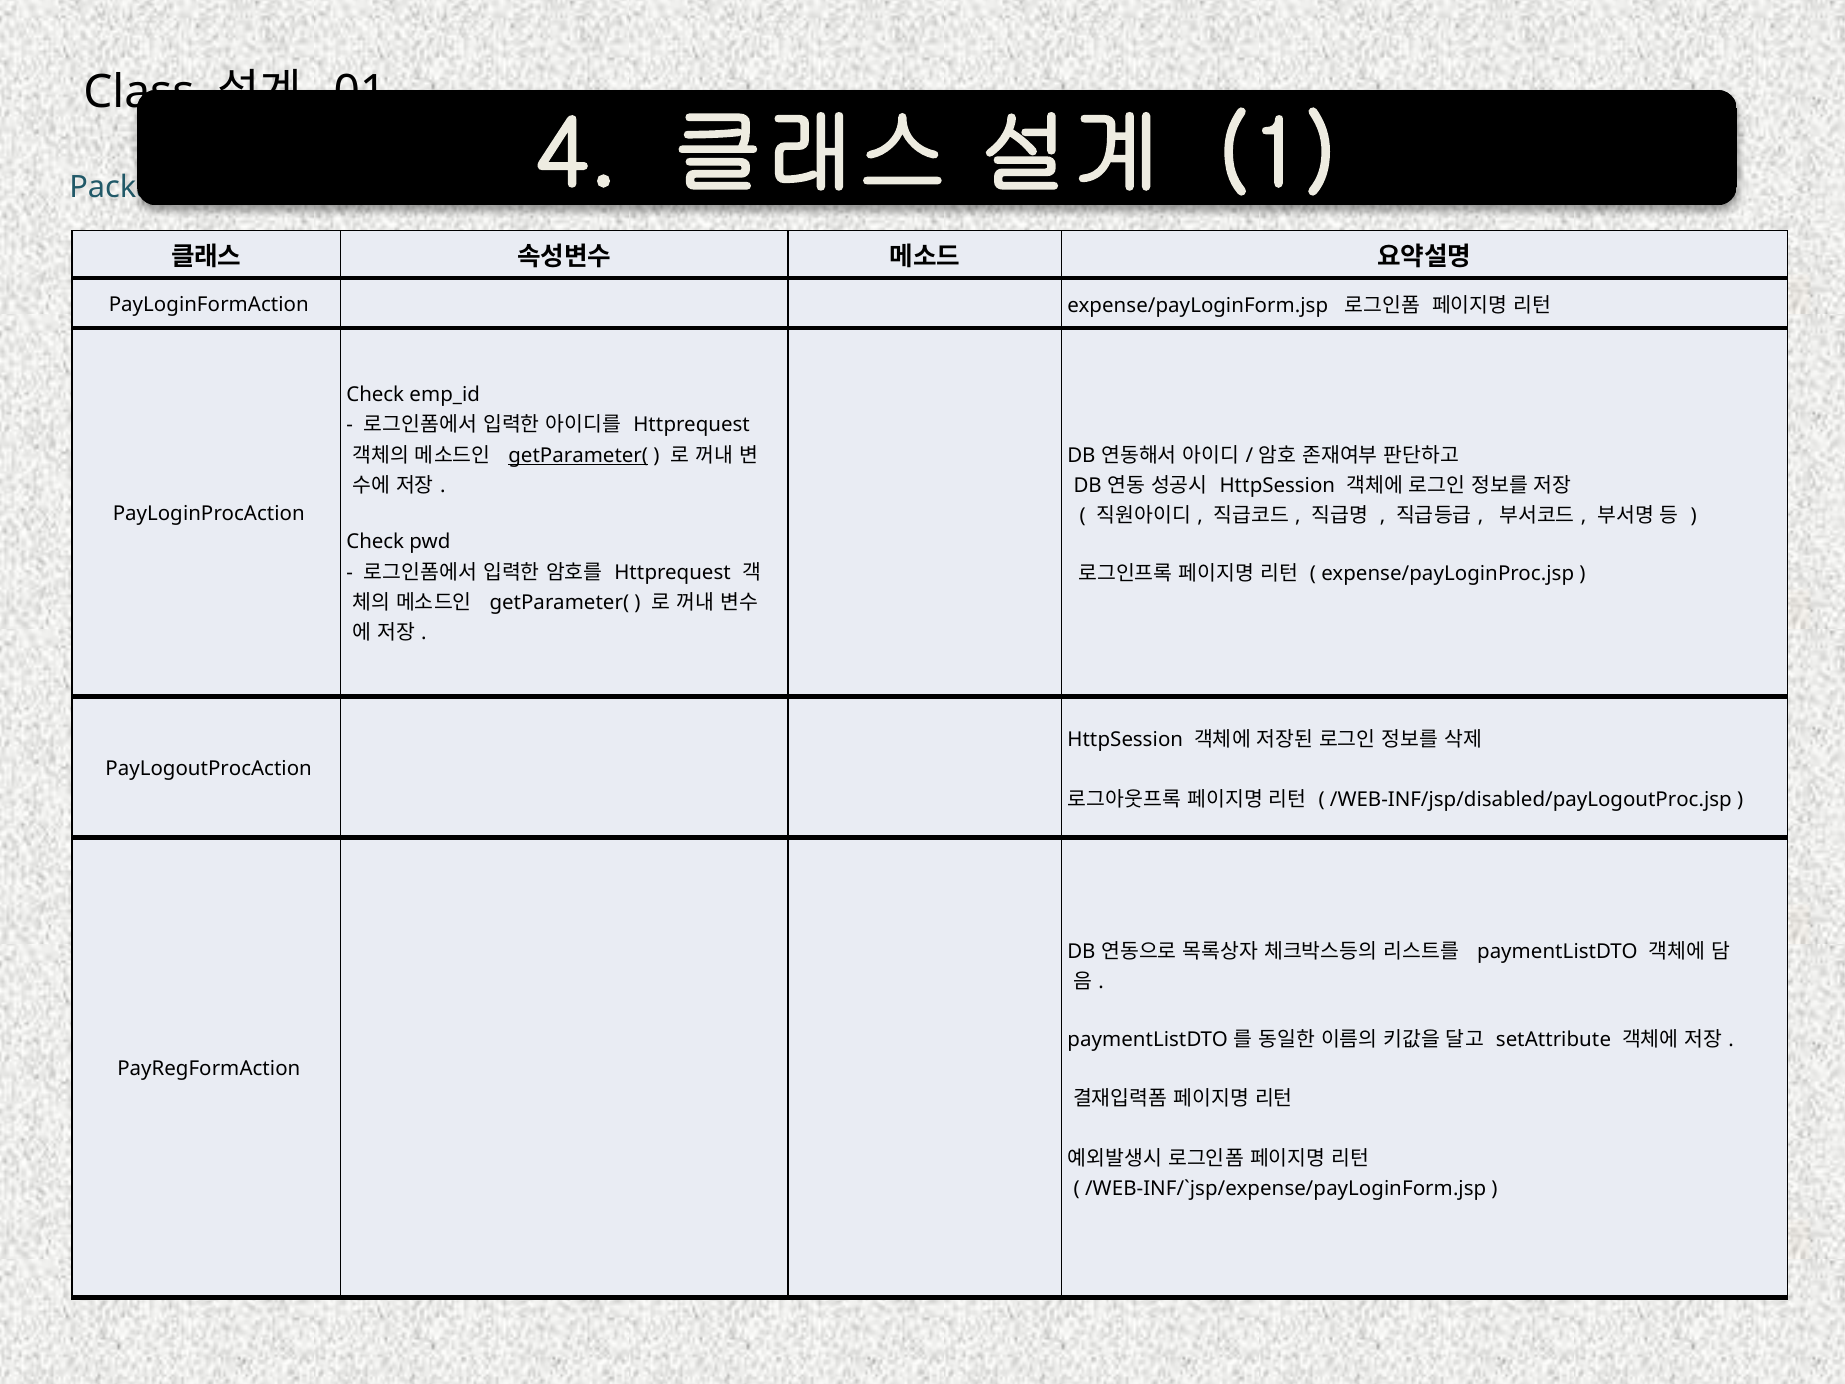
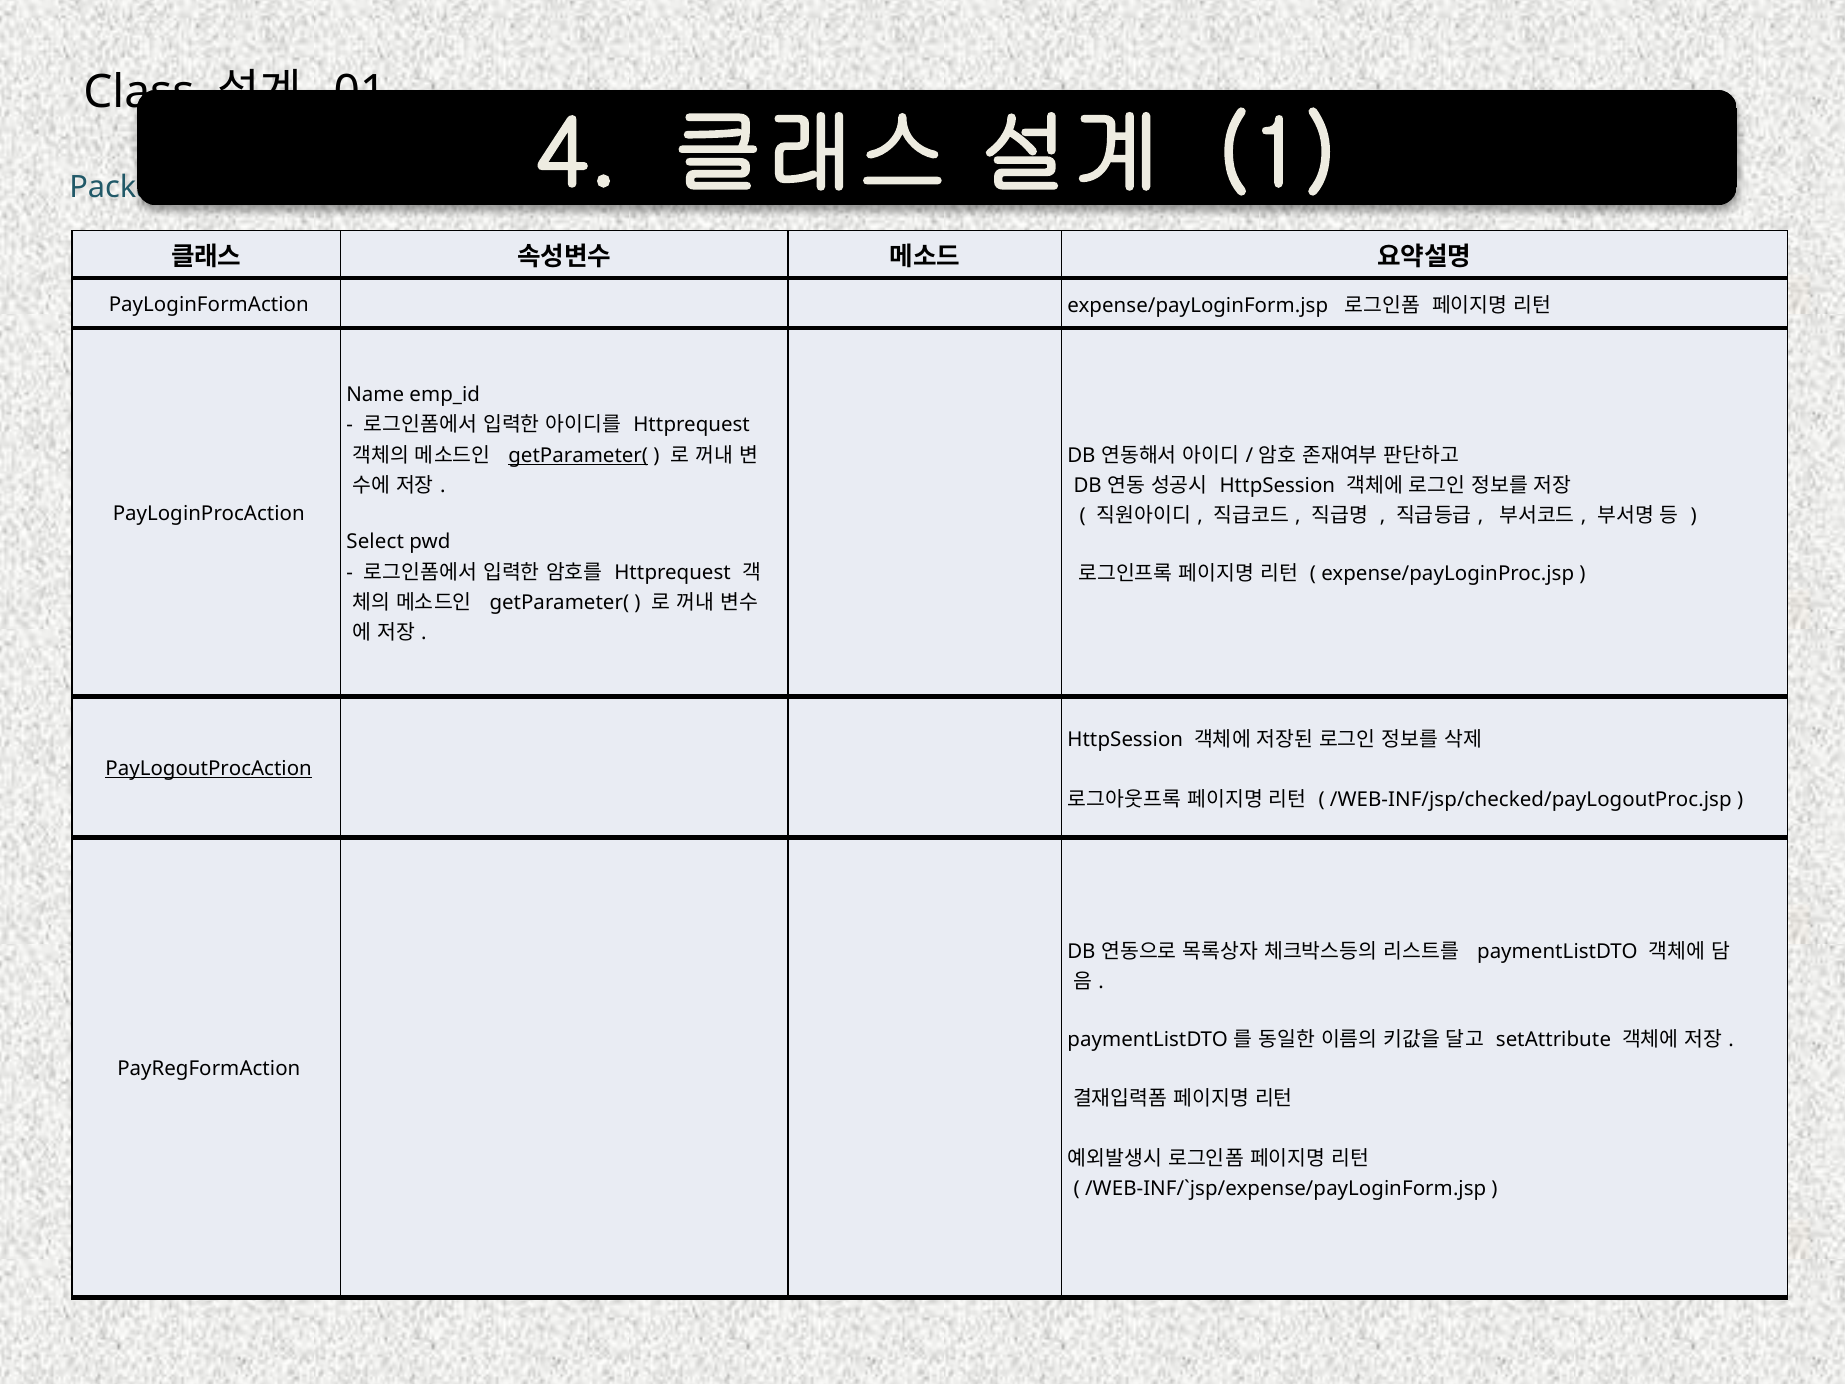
Check: Check -> Name (375, 395)
Check: Check -> Select (375, 542)
PayLogoutProcAction underline: none -> present (209, 768)
/WEB-INF/jsp/disabled/payLogoutProc.jsp: /WEB-INF/jsp/disabled/payLogoutProc.jsp -> /WEB-INF/jsp/checked/payLogoutProc.jsp (1531, 799)
